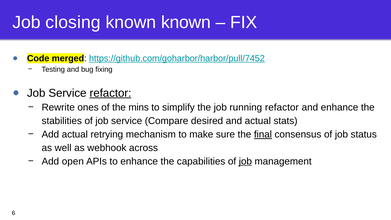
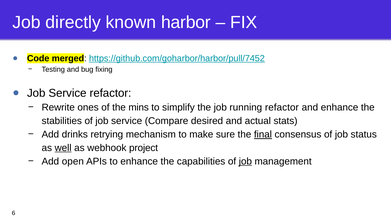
closing: closing -> directly (73, 22)
known known: known -> harbor (186, 22)
refactor underline: present -> none (110, 93)
Add actual: actual -> drinks (75, 134)
well underline: none -> present (63, 148)
across: across -> project (144, 148)
